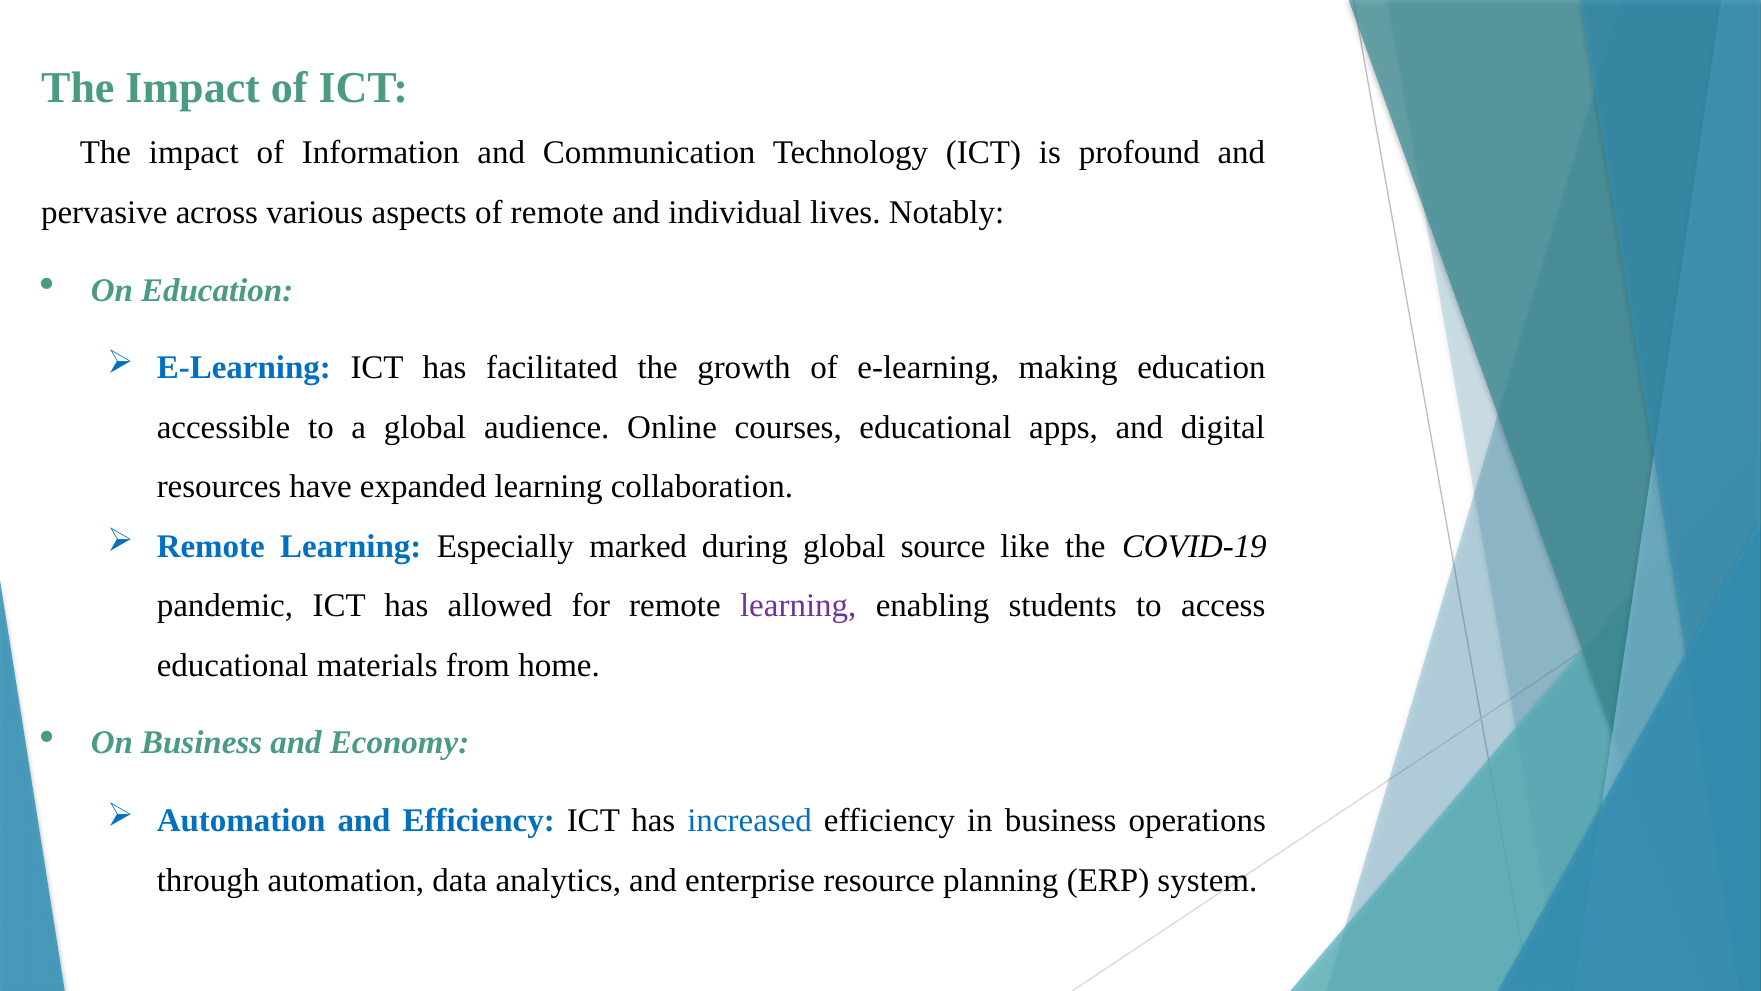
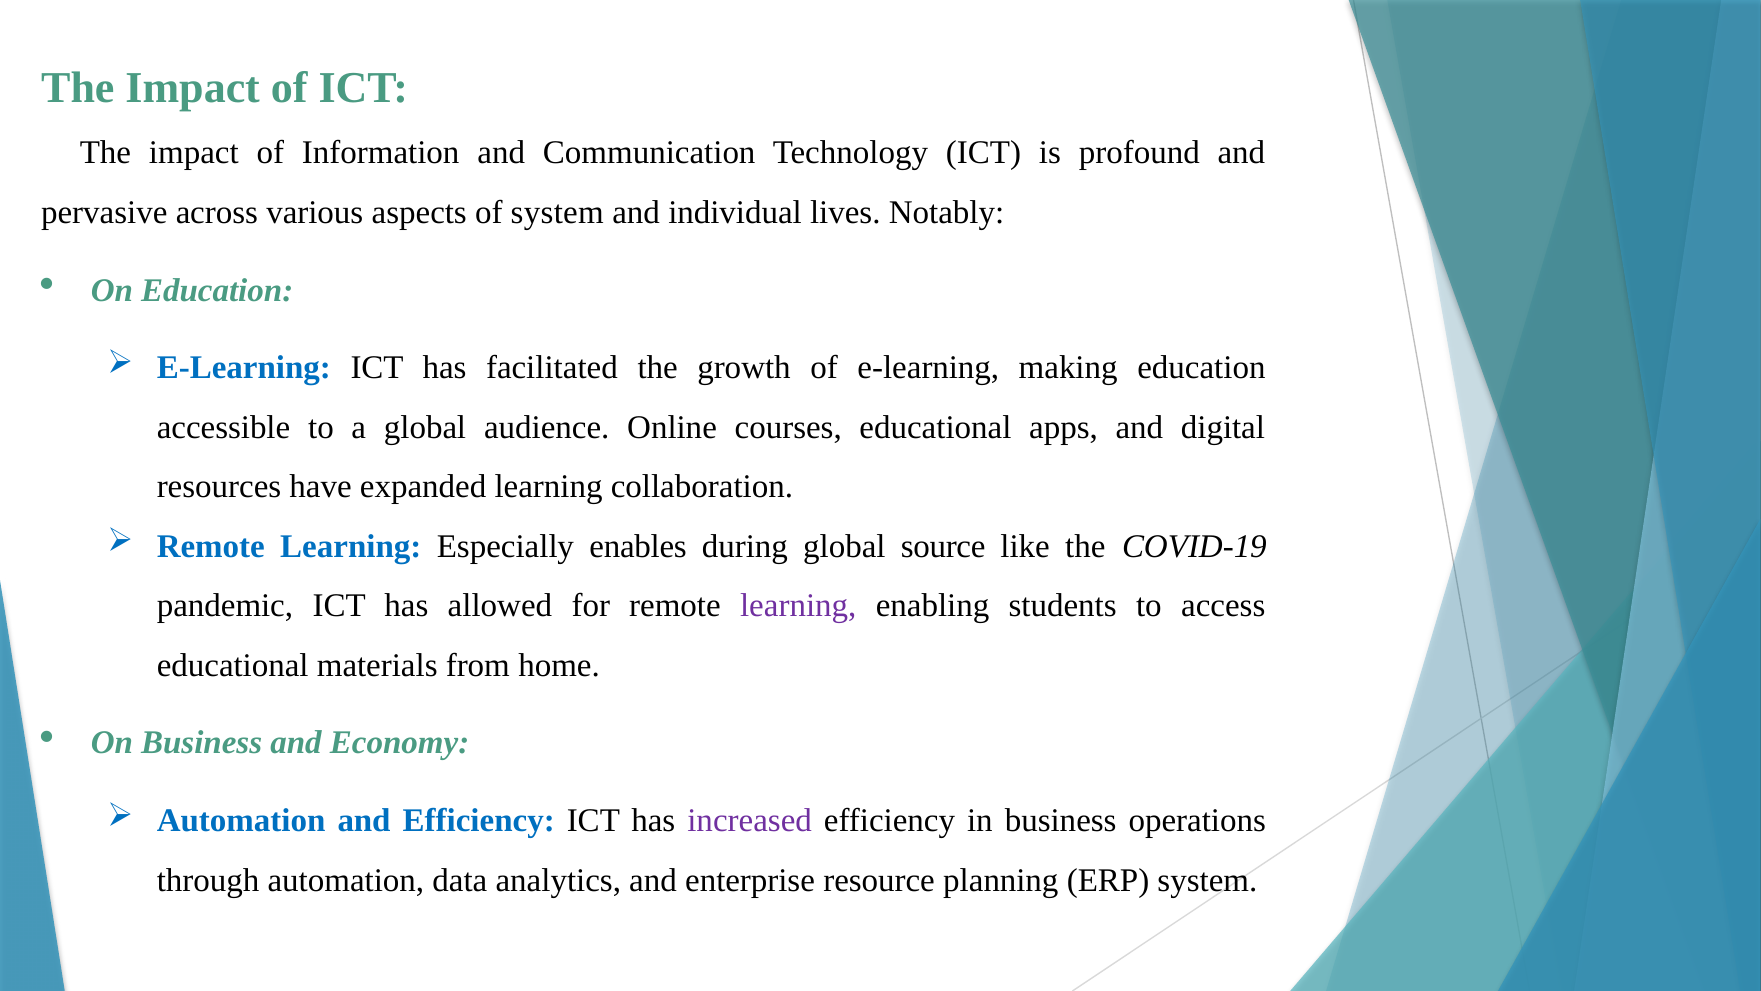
of remote: remote -> system (557, 212)
marked: marked -> enables (638, 546)
increased colour: blue -> purple (750, 821)
